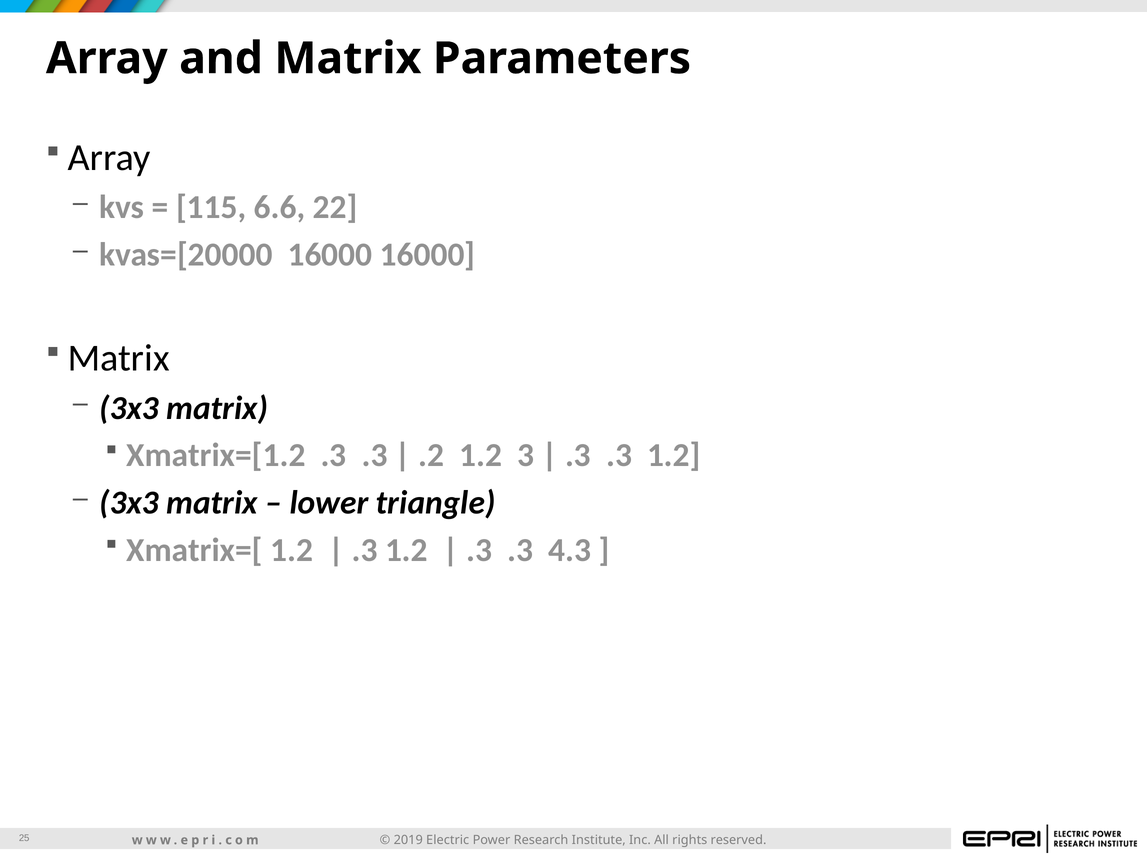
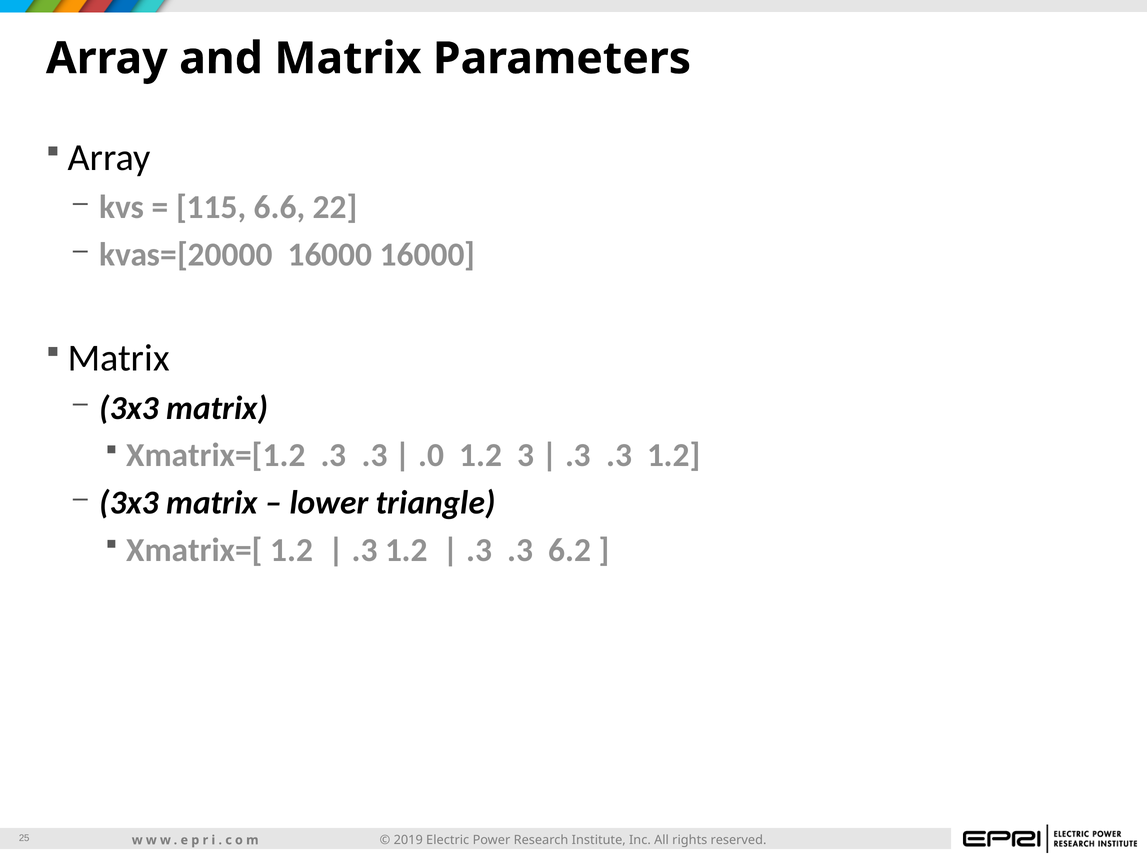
.2: .2 -> .0 (431, 455)
4.3: 4.3 -> 6.2 (570, 550)
